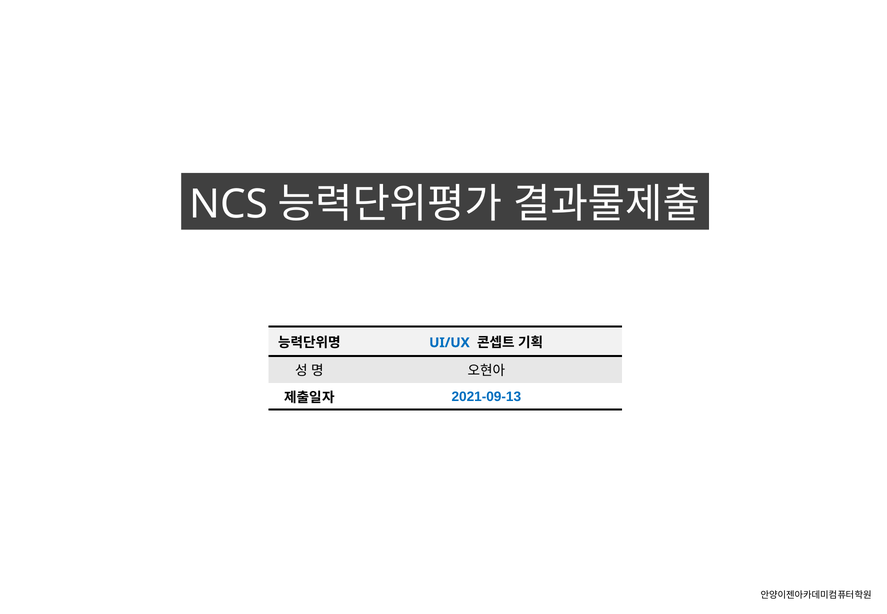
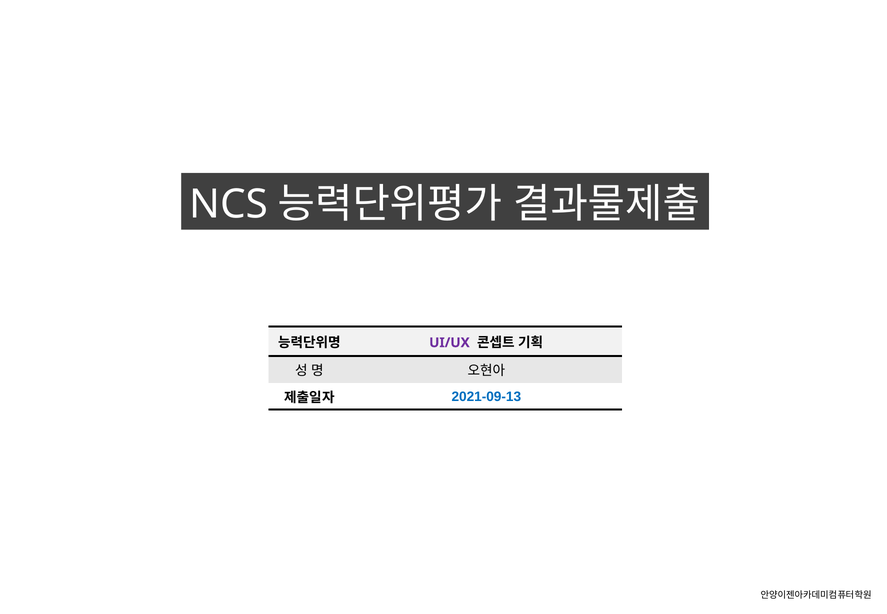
UI/UX colour: blue -> purple (449, 343)
